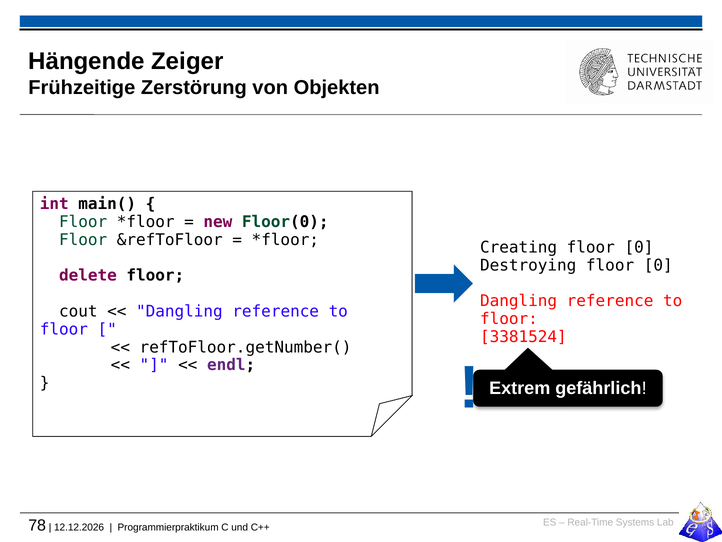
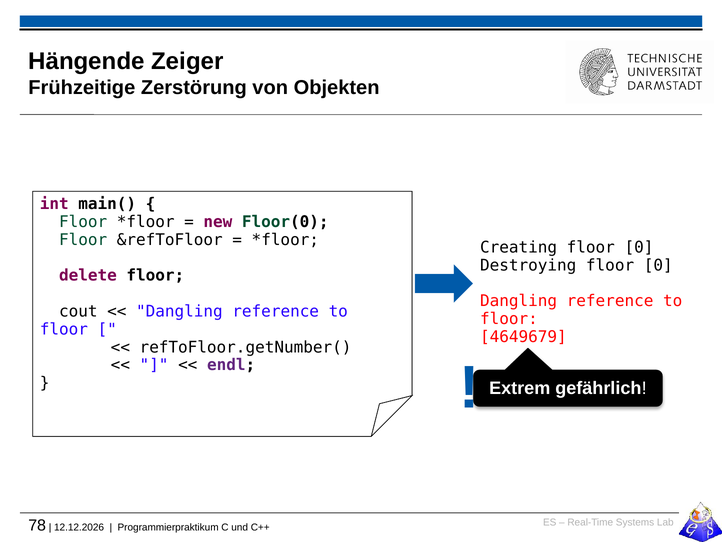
3381524: 3381524 -> 4649679 (523, 337)
